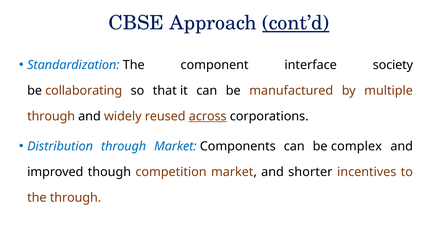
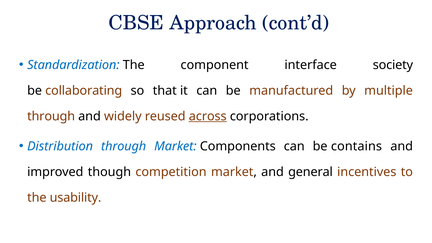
cont’d underline: present -> none (296, 23)
complex: complex -> contains (356, 146)
shorter: shorter -> general (311, 172)
the through: through -> usability (75, 198)
